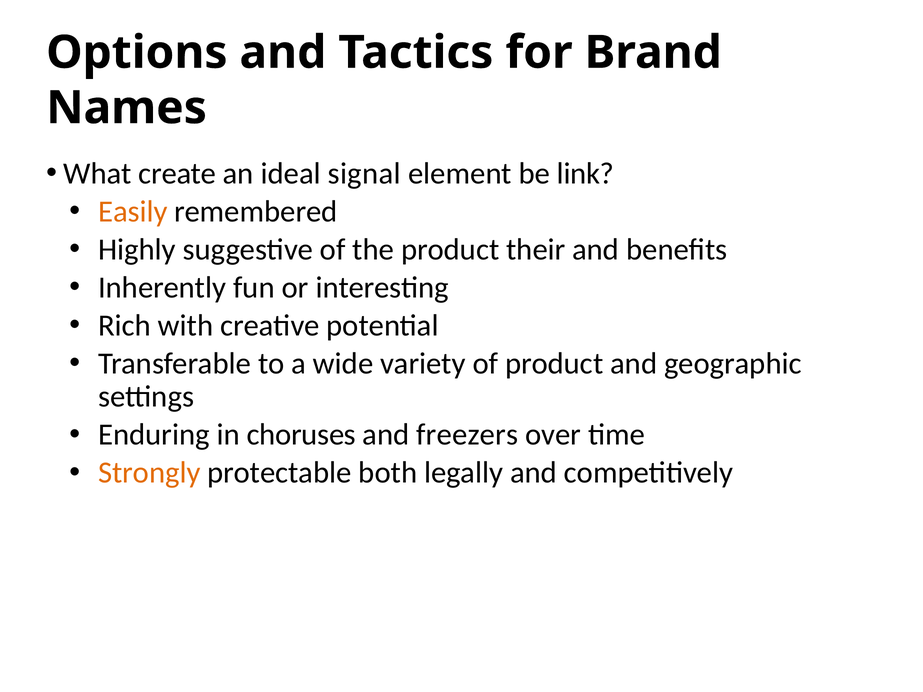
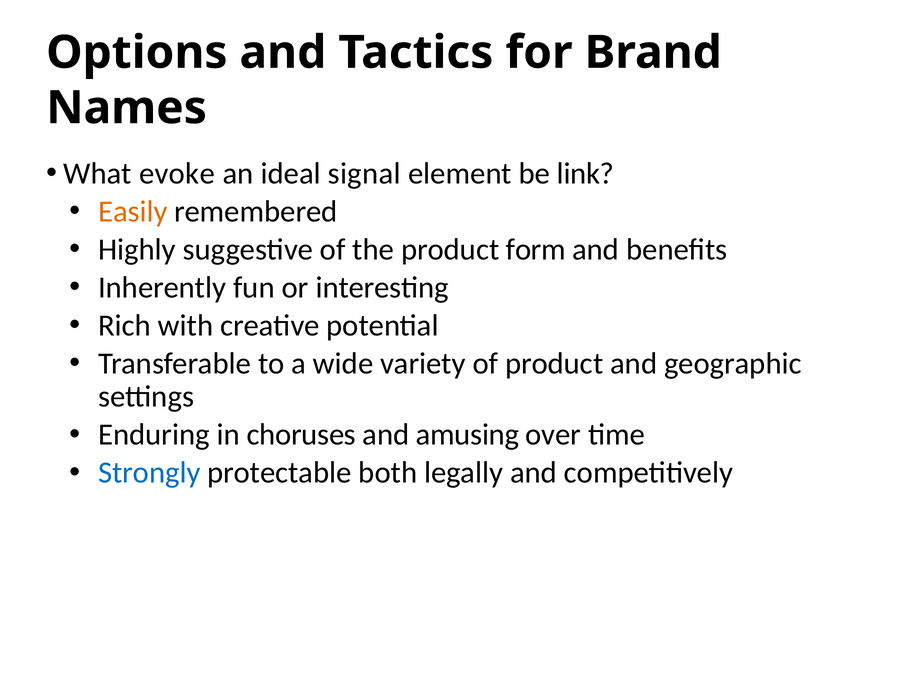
create: create -> evoke (177, 174)
their: their -> form (536, 250)
freezers: freezers -> amusing (467, 435)
Strongly colour: orange -> blue (149, 473)
